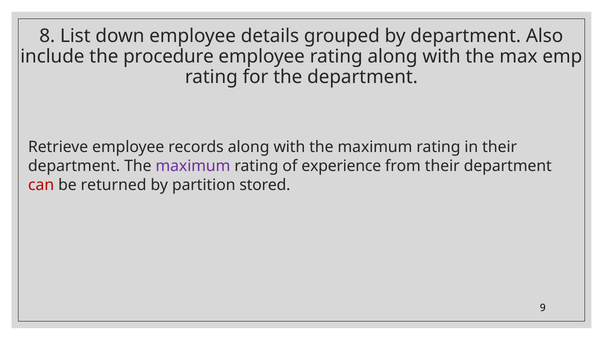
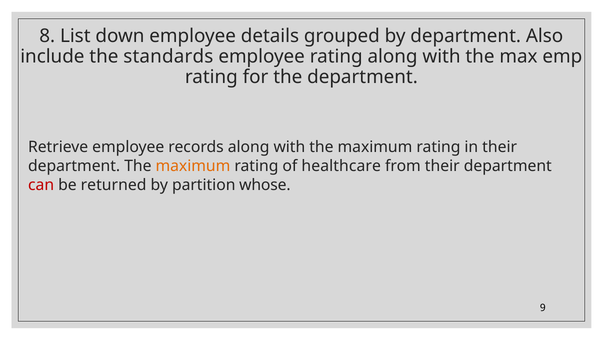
procedure: procedure -> standards (168, 56)
maximum colour: purple -> orange (193, 166)
experience: experience -> healthcare (341, 166)
stored: stored -> whose (265, 184)
